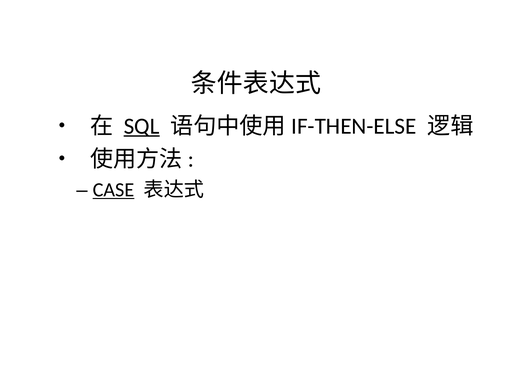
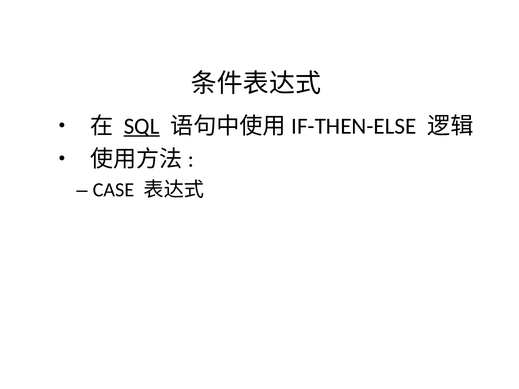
CASE underline: present -> none (114, 190)
